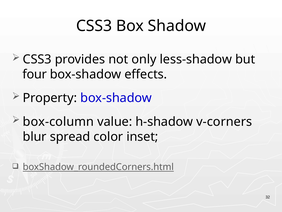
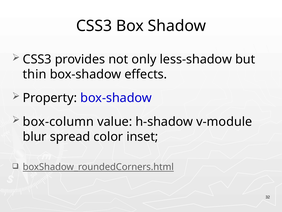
four: four -> thin (35, 74)
v-corners: v-corners -> v-module (224, 121)
